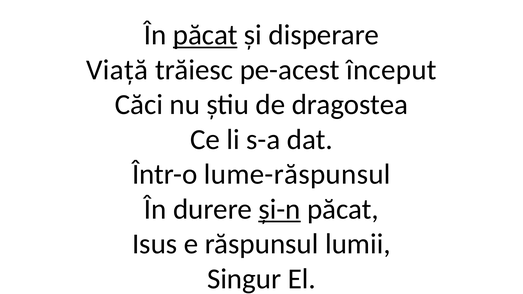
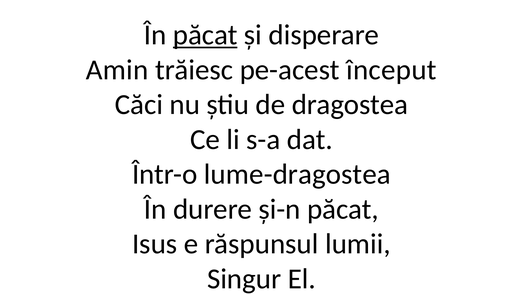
Viață: Viață -> Amin (117, 70)
lume-răspunsul: lume-răspunsul -> lume-dragostea (297, 174)
și-n underline: present -> none (279, 209)
